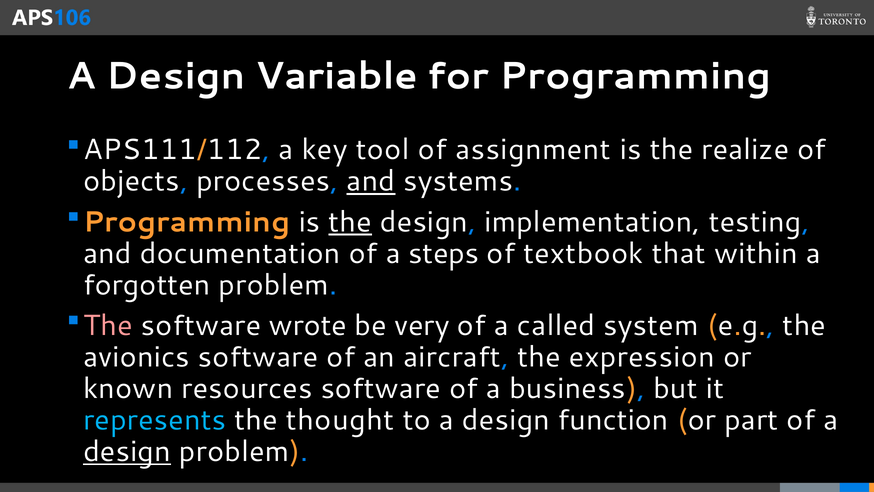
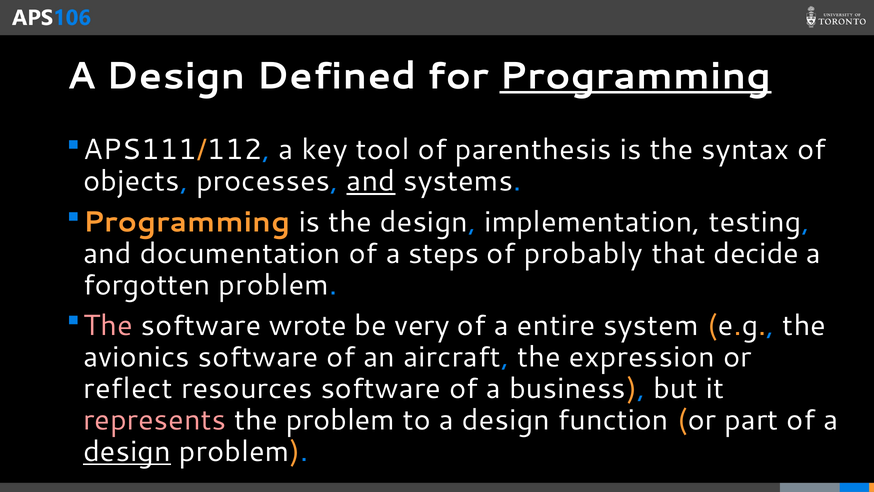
Variable: Variable -> Defined (336, 76)
Programming underline: none -> present (635, 76)
assignment: assignment -> parenthesis (533, 150)
realize: realize -> syntax (745, 150)
the underline: present -> none (350, 222)
textbook: textbook -> probably (583, 253)
within: within -> decide (756, 253)
called: called -> entire (556, 325)
known: known -> reflect (128, 388)
represents colour: light blue -> pink (155, 420)
the thought: thought -> problem (340, 420)
